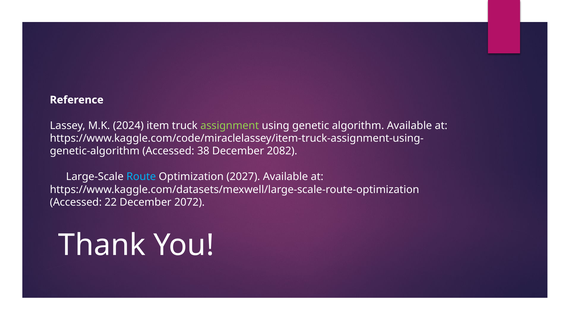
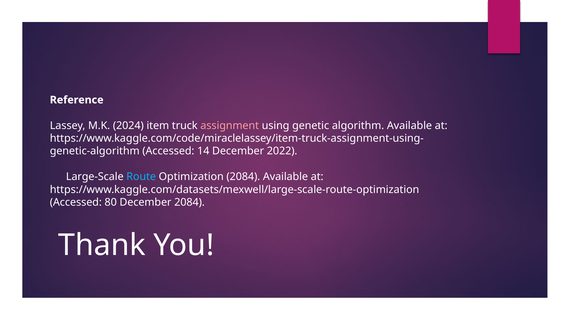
assignment colour: light green -> pink (230, 126)
38: 38 -> 14 (203, 151)
2082: 2082 -> 2022 (282, 151)
Optimization 2027: 2027 -> 2084 (243, 177)
22: 22 -> 80 (111, 203)
December 2072: 2072 -> 2084 (189, 203)
